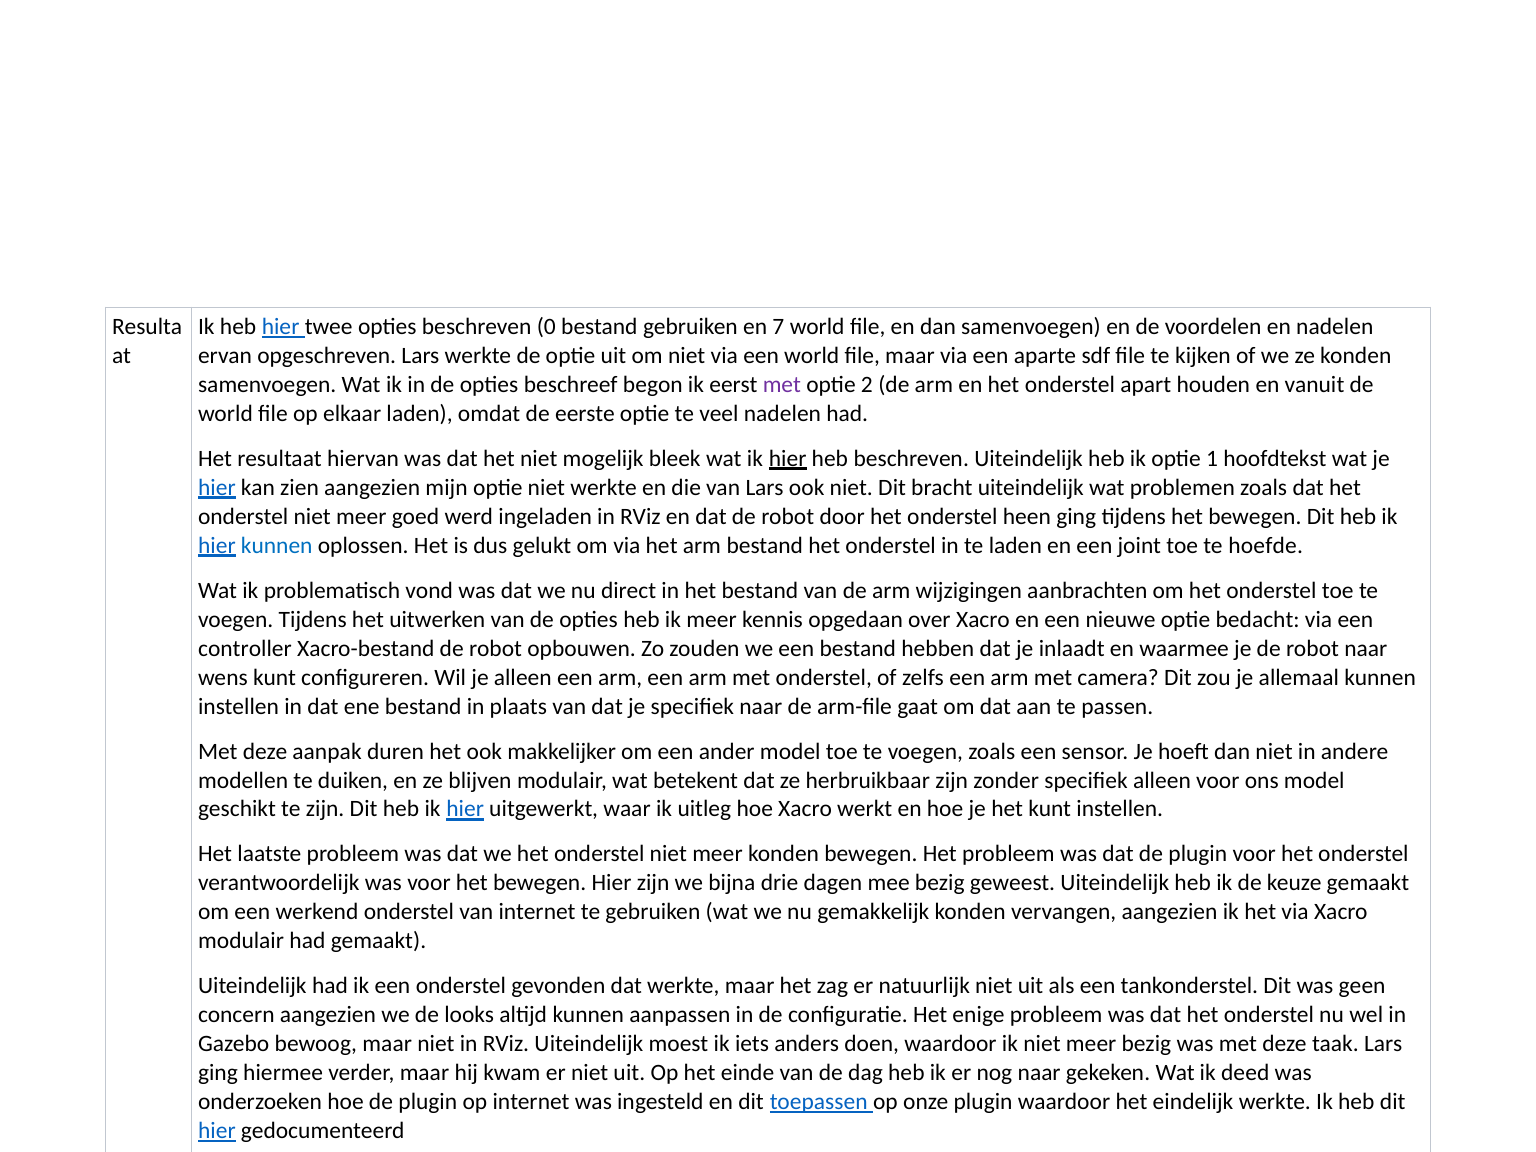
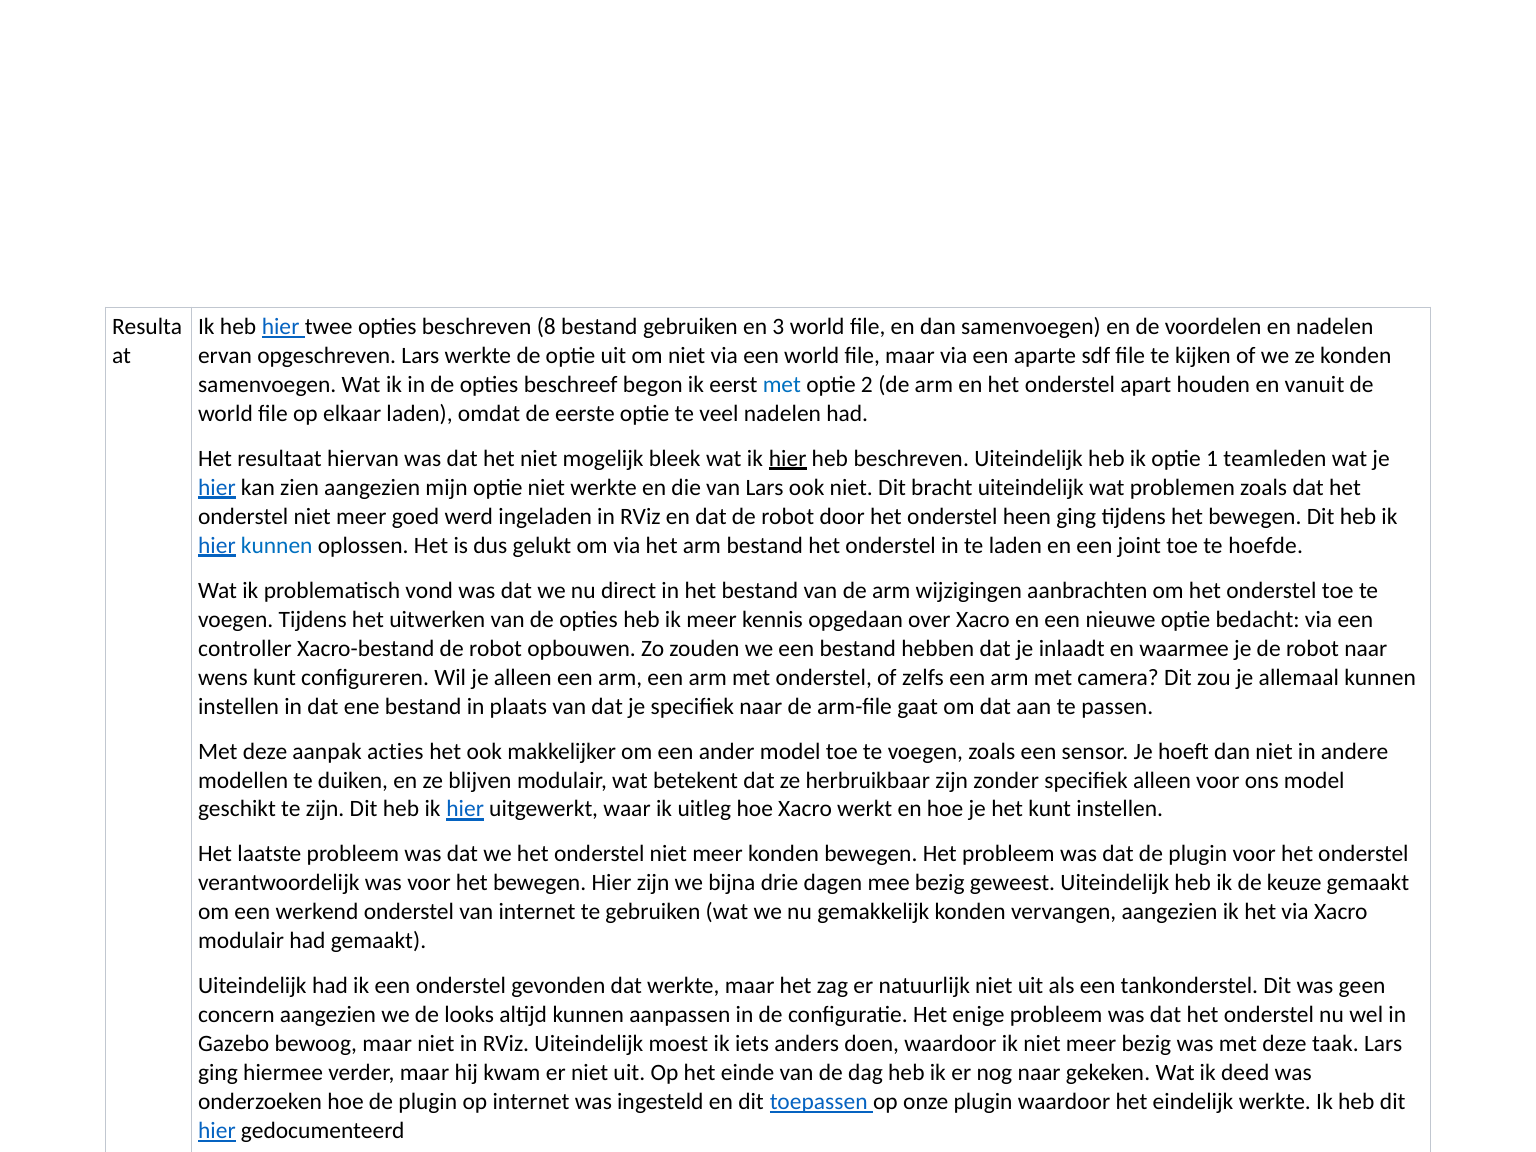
0: 0 -> 8 (546, 327)
7: 7 -> 3 (778, 327)
met colour: purple -> blue (782, 385)
hoofdtekst: hoofdtekst -> teamleden (1275, 459)
duren: duren -> acties (395, 751)
